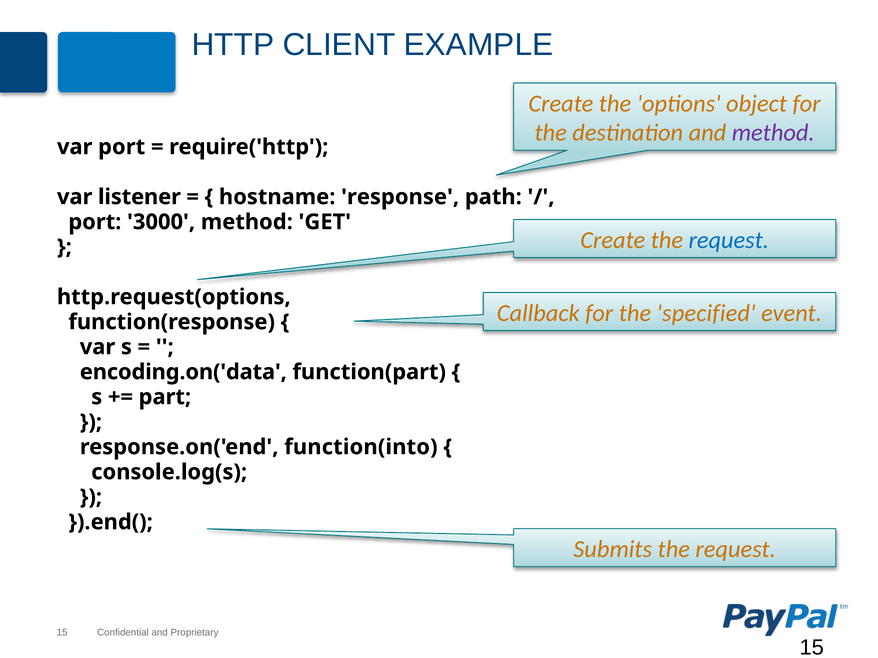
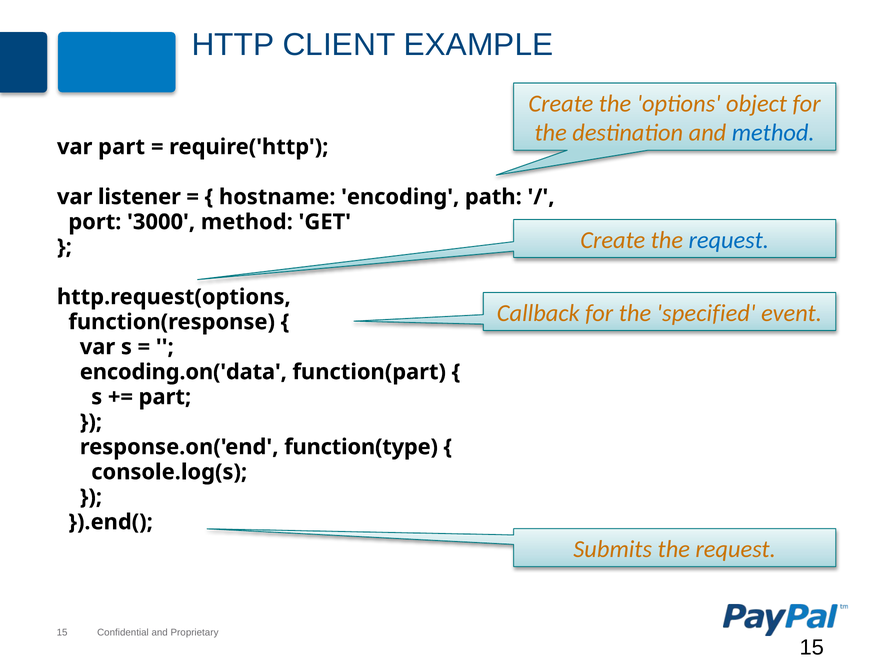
method colour: purple -> blue (773, 133)
var port: port -> part (122, 147)
response: response -> encoding (400, 197)
function(into: function(into -> function(type (361, 447)
